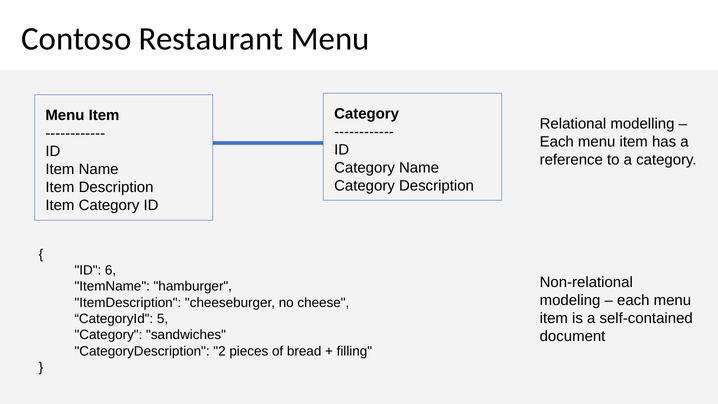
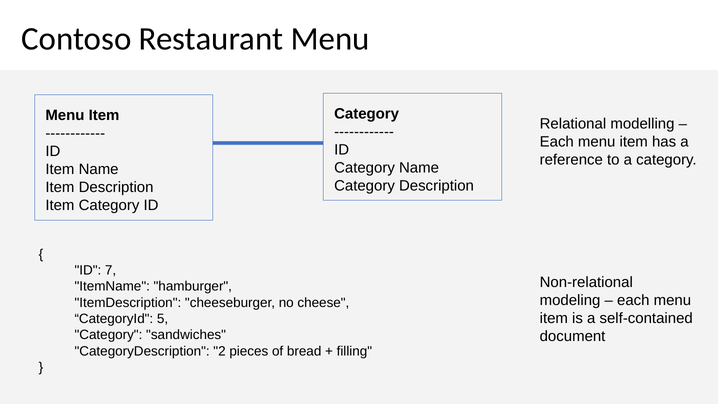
6: 6 -> 7 (111, 270)
